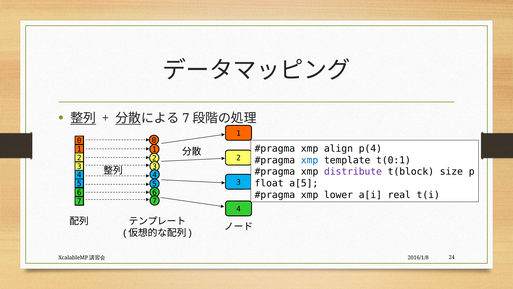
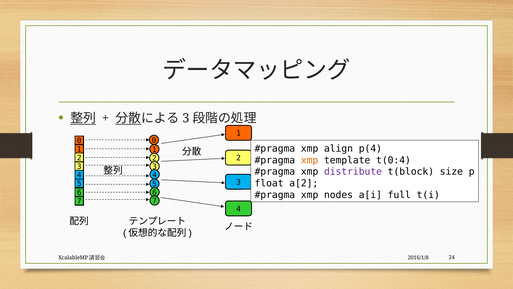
7: 7 -> 3 (186, 118)
xmp colour: blue -> orange (310, 160)
t(0:1: t(0:1 -> t(0:4 (393, 160)
a[5: a[5 -> a[2 (304, 183)
lower: lower -> nodes (339, 195)
real: real -> full (399, 195)
